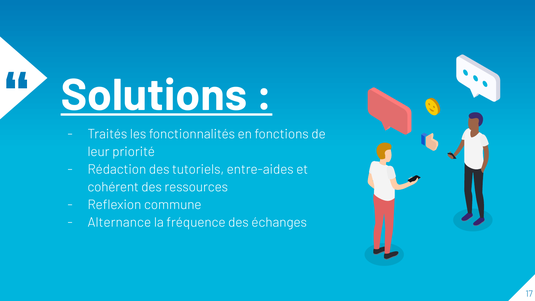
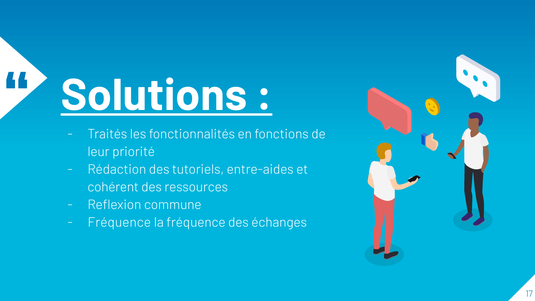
Alternance: Alternance -> Fréquence (119, 222)
